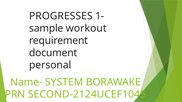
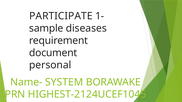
PROGRESSES: PROGRESSES -> PARTICIPATE (61, 16)
workout: workout -> diseases (86, 28)
SECOND-2124UCEF1045: SECOND-2124UCEF1045 -> HIGHEST-2124UCEF1045 (87, 95)
